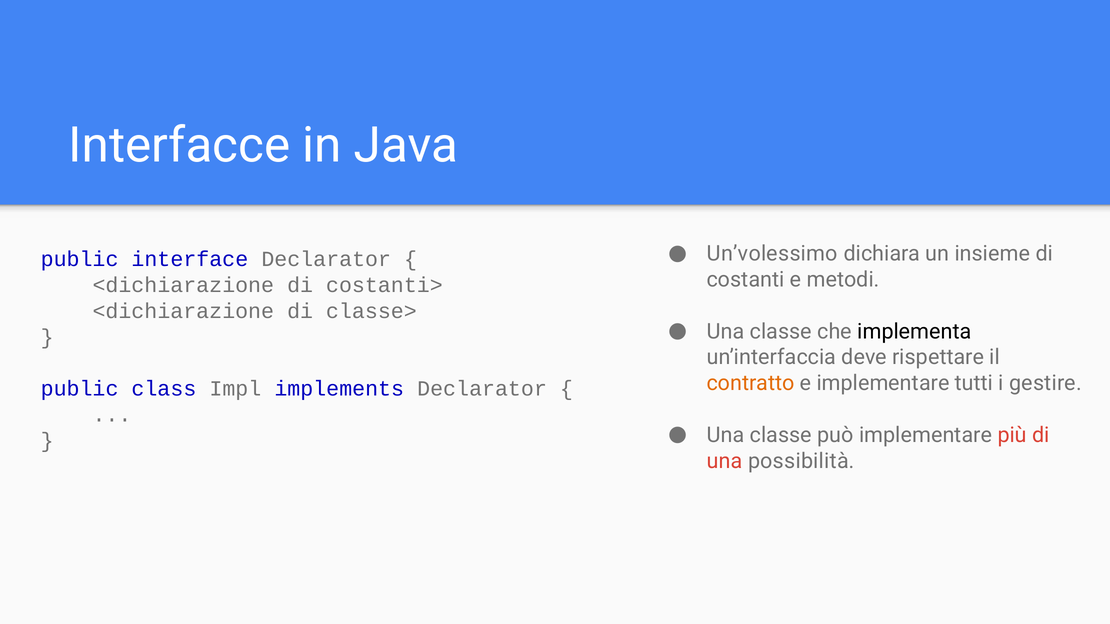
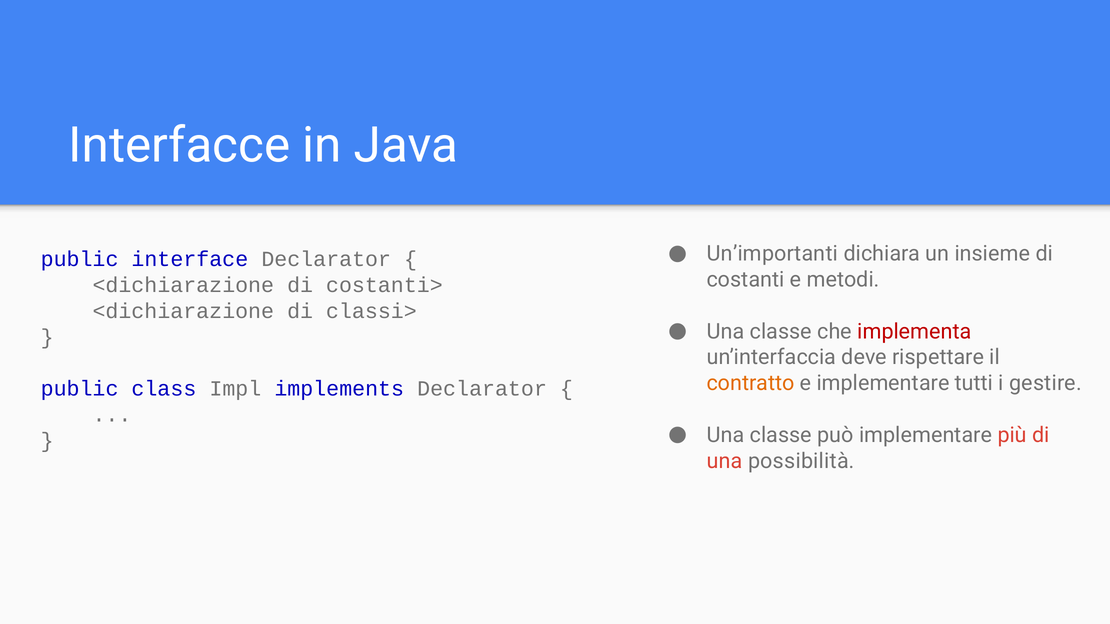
Un’volessimo: Un’volessimo -> Un’importanti (772, 254)
classe>: classe> -> classi> (371, 311)
implementa colour: black -> red (914, 332)
